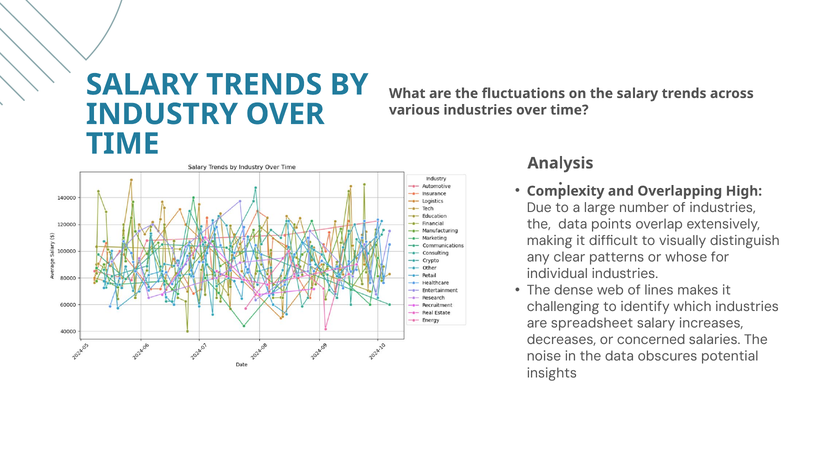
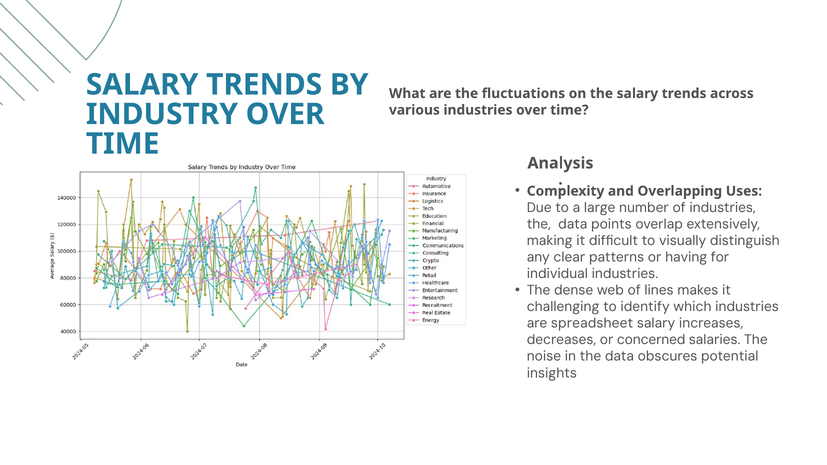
High: High -> Uses (744, 191)
whose: whose -> having (686, 257)
